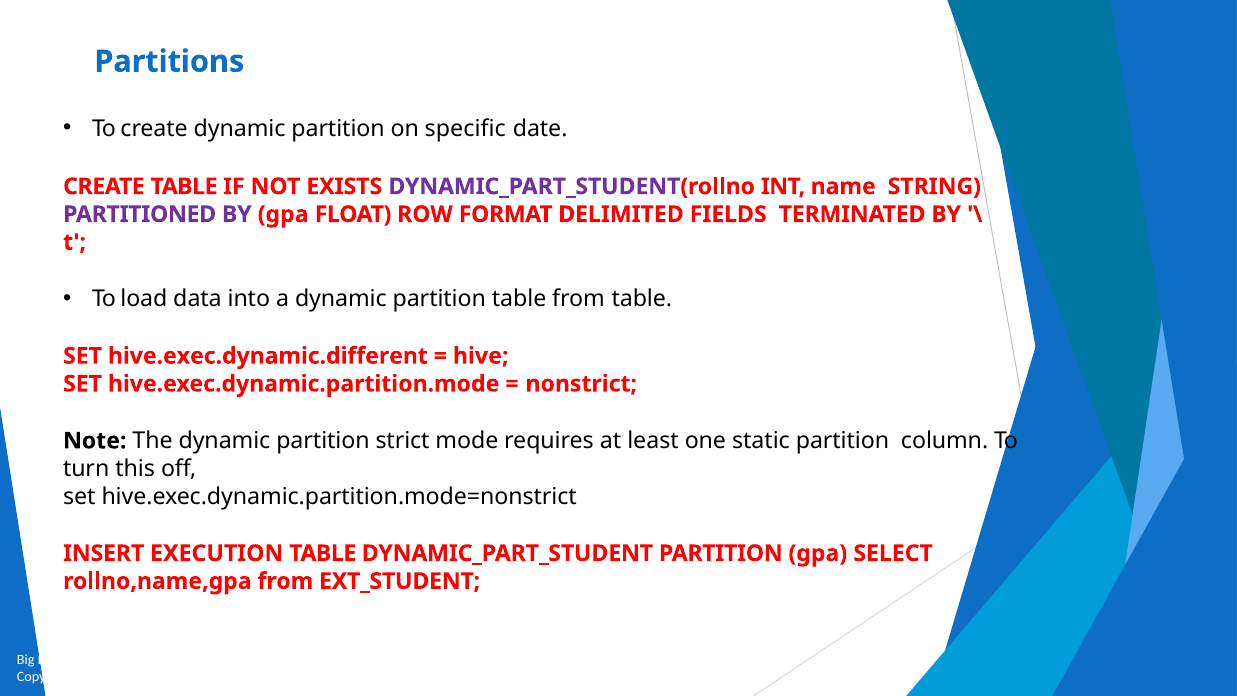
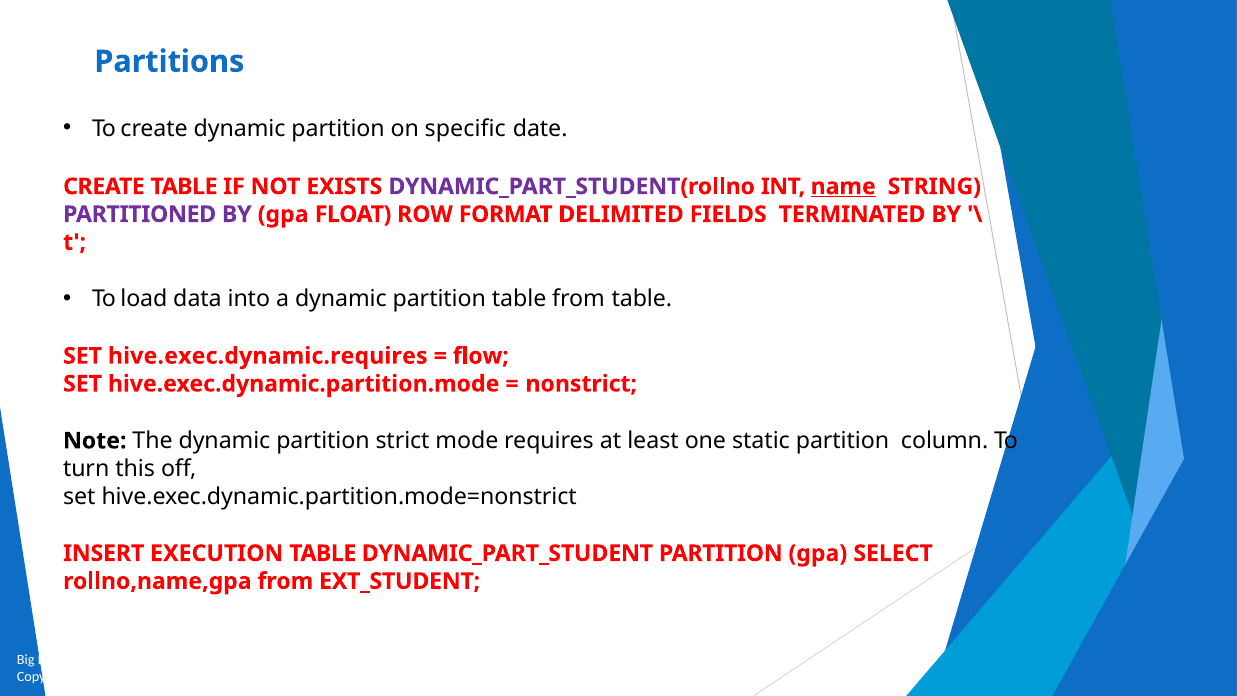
name underline: none -> present (843, 186)
hive.exec.dynamic.different: hive.exec.dynamic.different -> hive.exec.dynamic.requires (268, 356)
hive: hive -> flow (481, 356)
